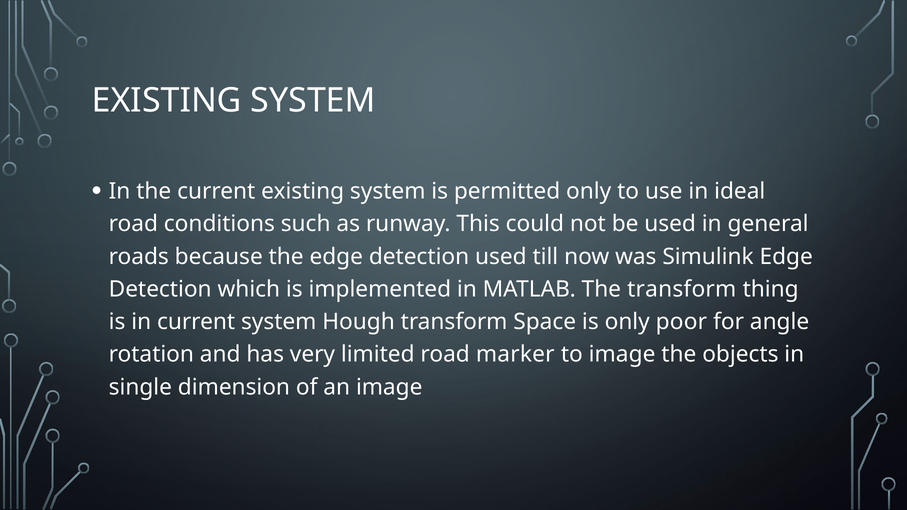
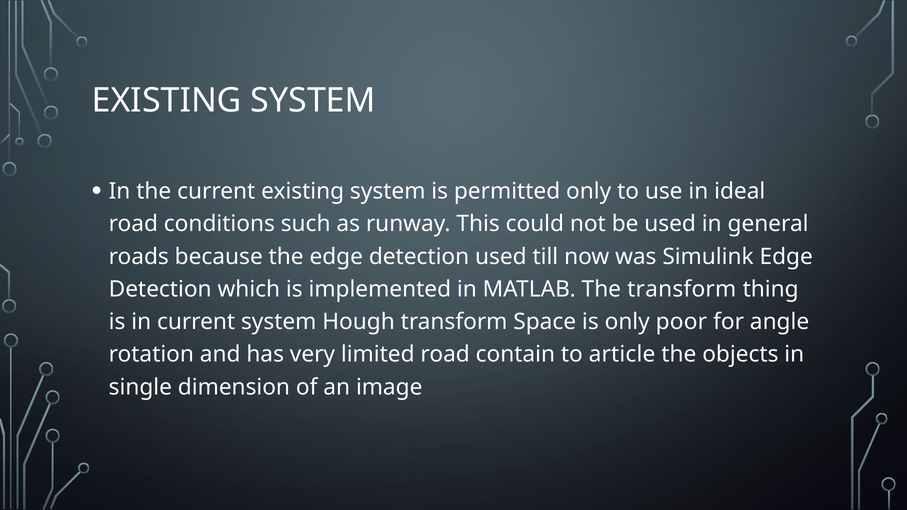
marker: marker -> contain (515, 355)
to image: image -> article (622, 355)
